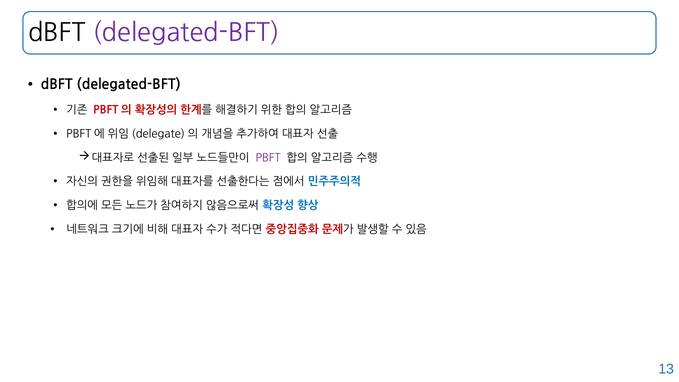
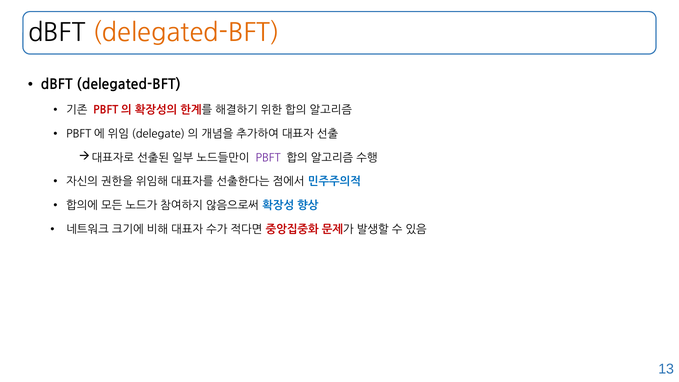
delegated-BFT colour: purple -> orange (186, 33)
